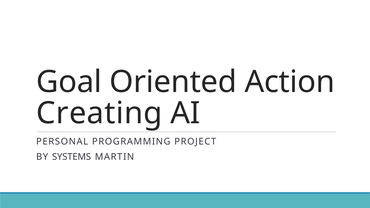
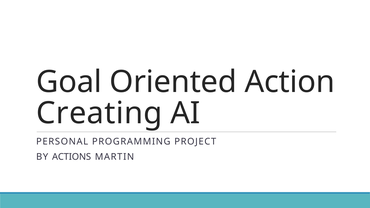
SYSTEMS: SYSTEMS -> ACTIONS (72, 157)
